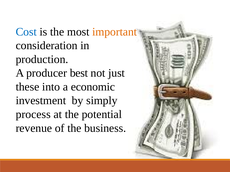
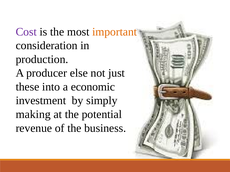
Cost colour: blue -> purple (26, 32)
best: best -> else (79, 73)
process: process -> making (33, 115)
